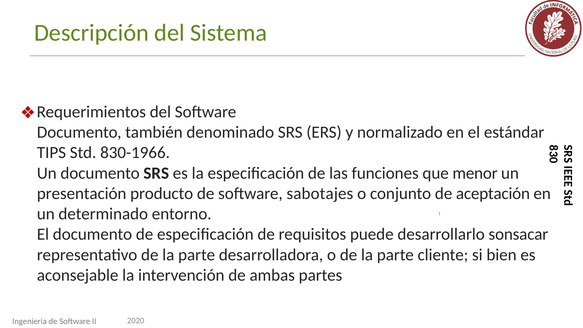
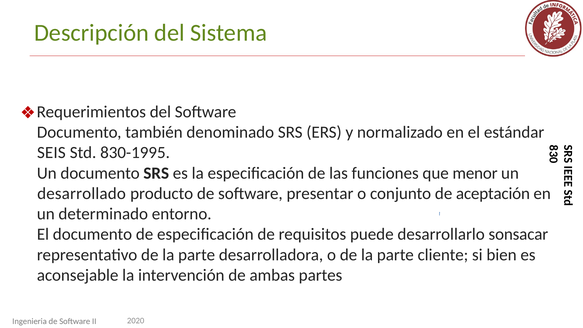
TIPS: TIPS -> SEIS (51, 153)
830-1966: 830-1966 -> 830-1995 (135, 153)
presentación: presentación -> desarrollado (82, 194)
sabotajes: sabotajes -> presentar (320, 194)
